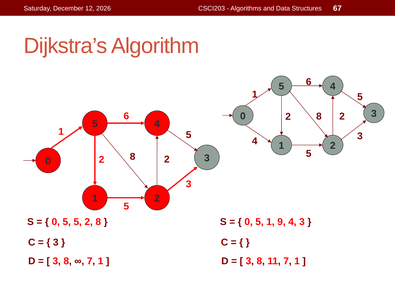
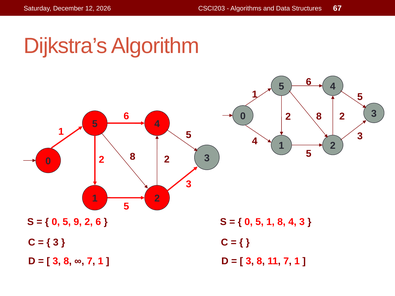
5 5: 5 -> 9 (78, 222)
8: 8 -> 6 (98, 222)
1 9: 9 -> 8 (281, 222)
